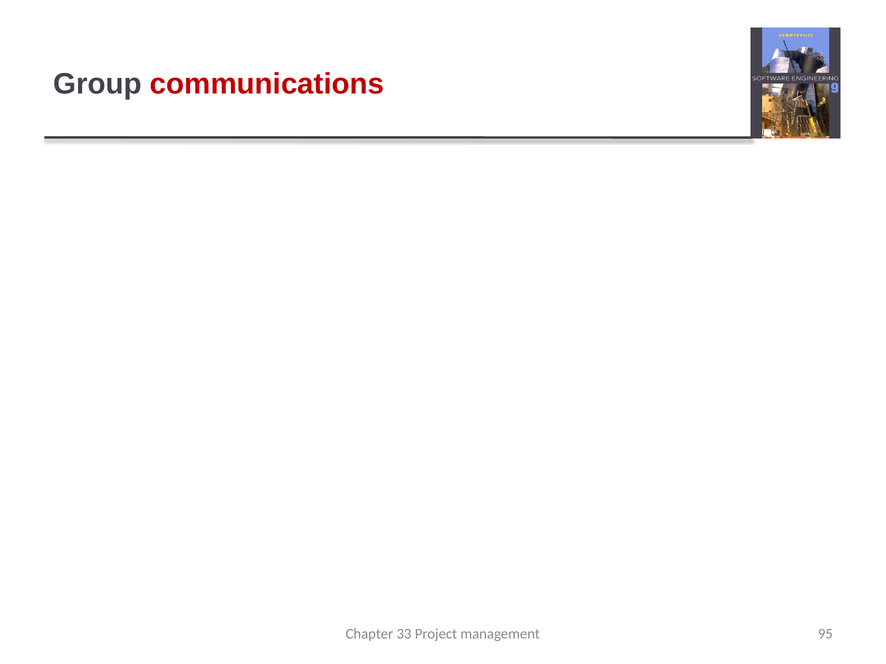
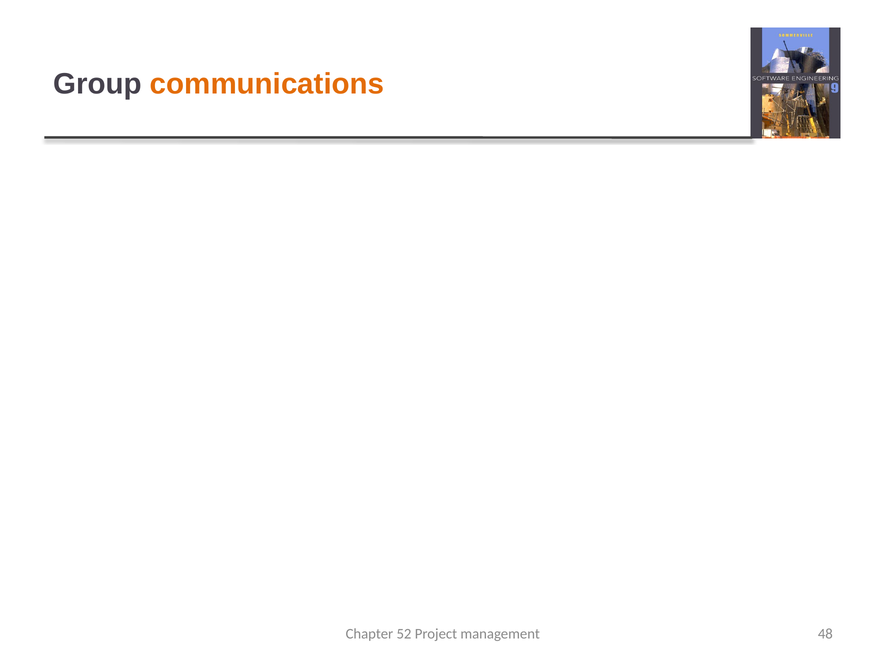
communications colour: red -> orange (267, 84)
33: 33 -> 52 (404, 634)
95: 95 -> 48 (825, 634)
